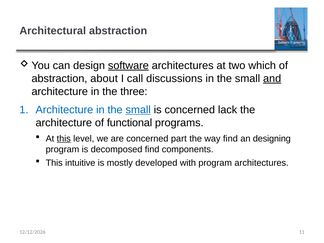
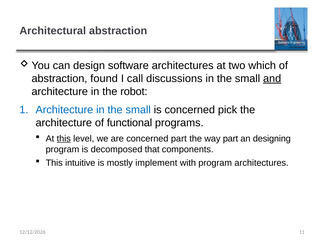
software underline: present -> none (128, 66)
about: about -> found (104, 78)
three: three -> robot (134, 91)
small underline: present -> none (138, 110)
lack: lack -> pick (228, 110)
way find: find -> part (231, 139)
decomposed find: find -> that (152, 149)
developed: developed -> implement (156, 163)
